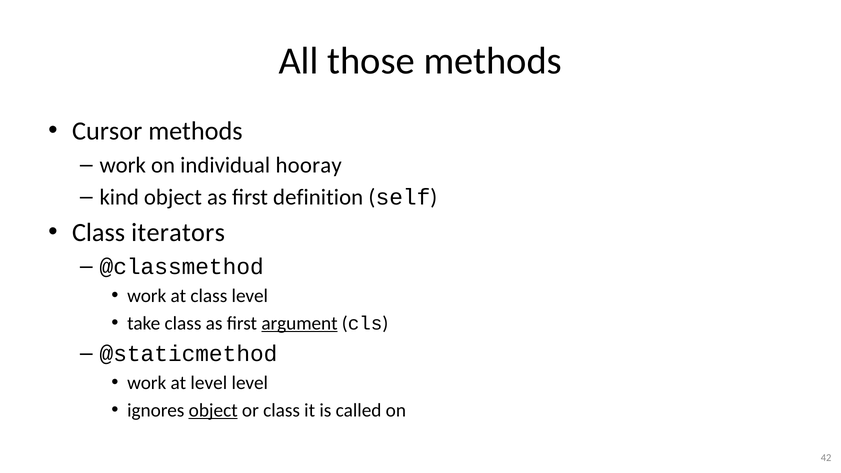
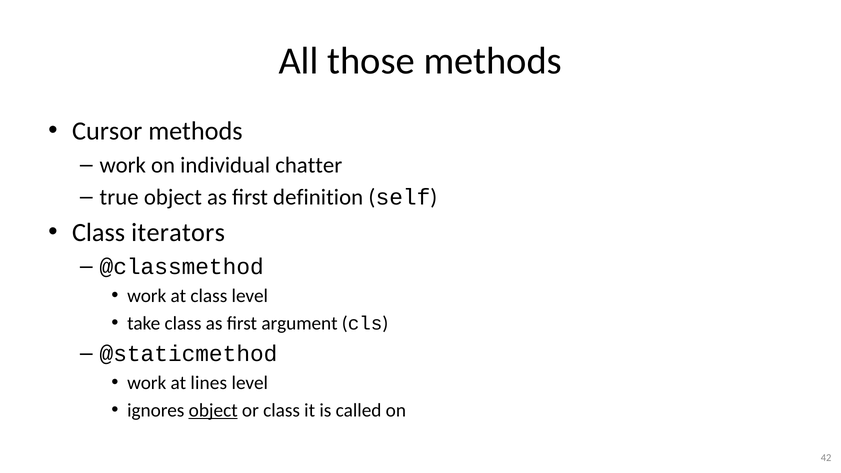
hooray: hooray -> chatter (309, 165)
kind: kind -> true (119, 197)
argument underline: present -> none (299, 323)
at level: level -> lines (209, 383)
